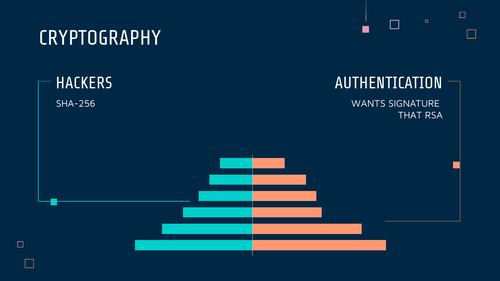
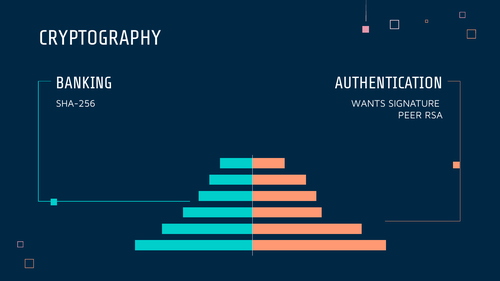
HACKERS: HACKERS -> BANKING (84, 83)
THAT: THAT -> PEER (410, 115)
